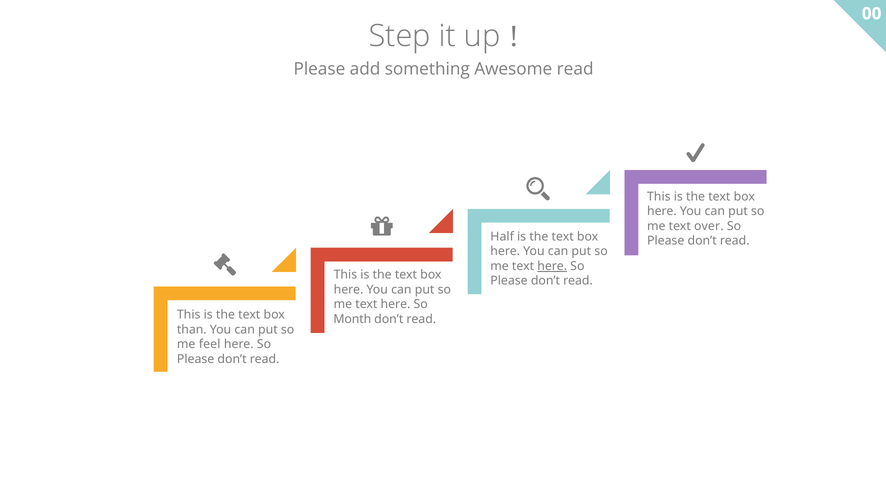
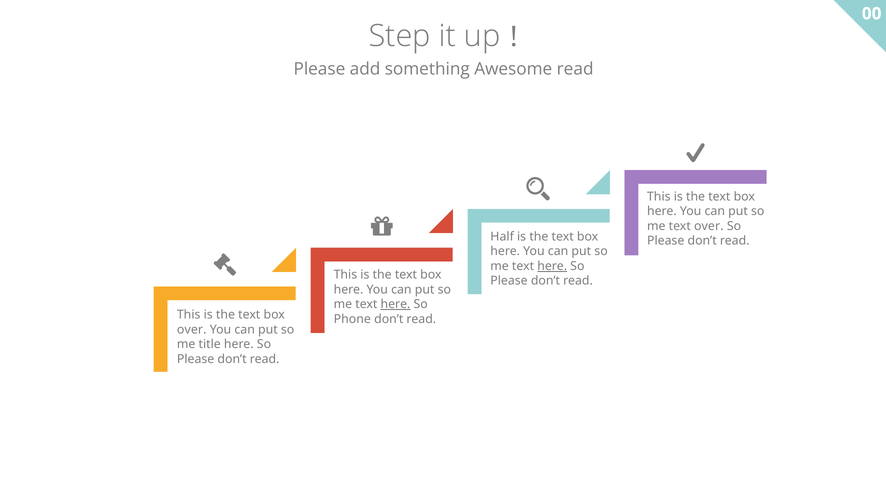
here underline: none -> present (395, 305)
Month: Month -> Phone (352, 319)
than: than -> over (192, 330)
feel: feel -> title (210, 345)
